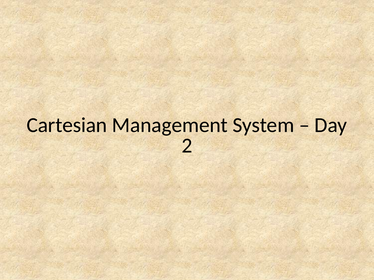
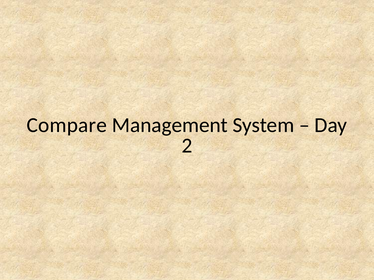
Cartesian: Cartesian -> Compare (67, 125)
